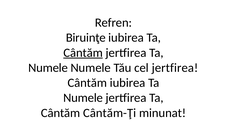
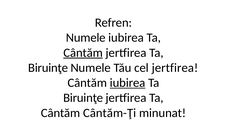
Biruinţe: Biruinţe -> Numele (86, 38)
Numele: Numele -> Biruinţe (48, 68)
iubirea underline: none -> present (128, 83)
Numele: Numele -> Biruinţe (83, 98)
